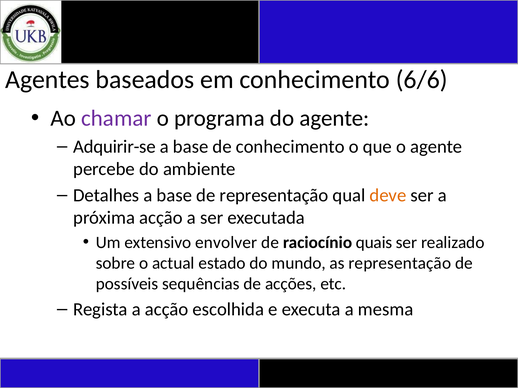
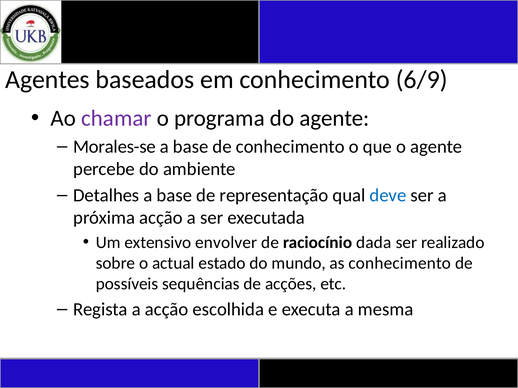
6/6: 6/6 -> 6/9 (422, 80)
Adquirir-se: Adquirir-se -> Morales-se (114, 147)
deve colour: orange -> blue (388, 196)
quais: quais -> dada (374, 243)
as representação: representação -> conhecimento (400, 264)
